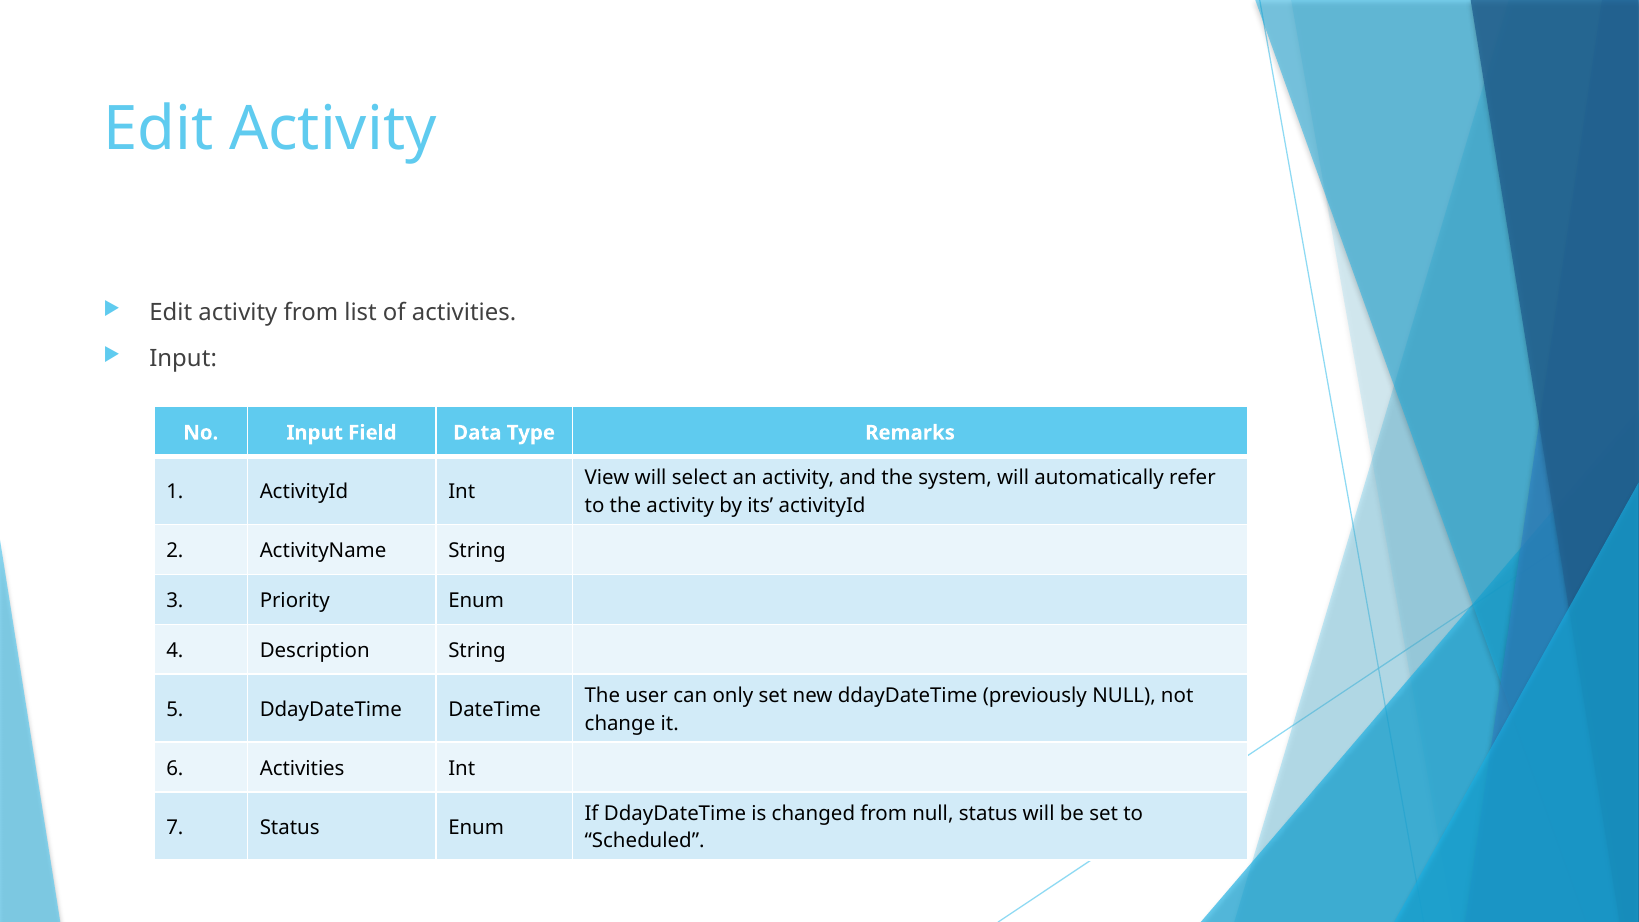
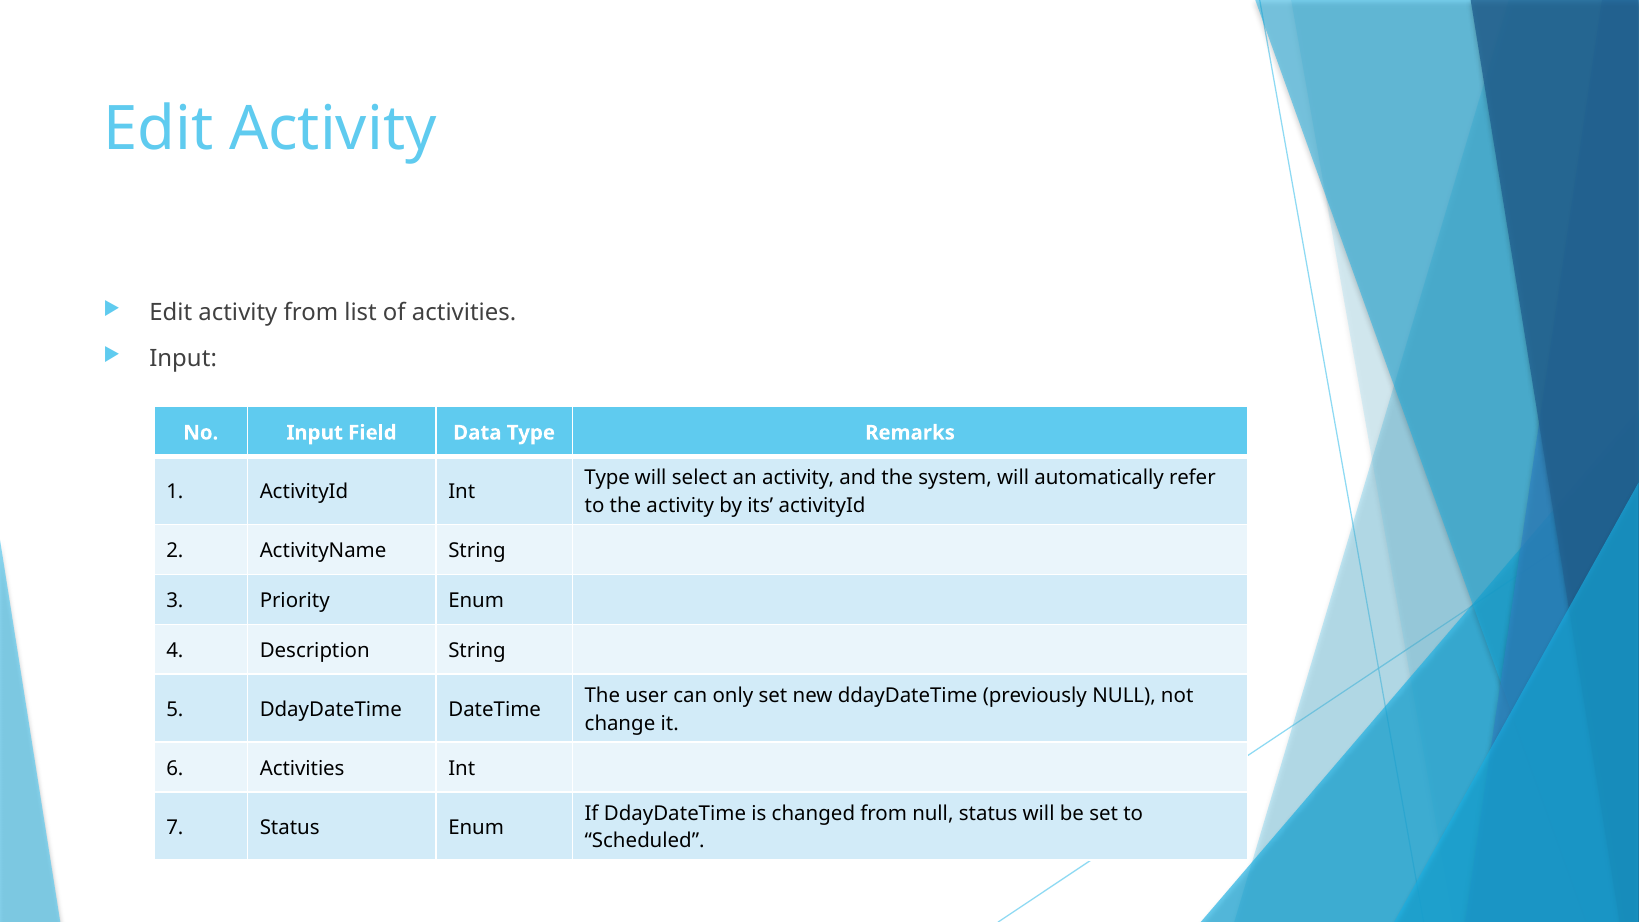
View: View -> Type (607, 478)
